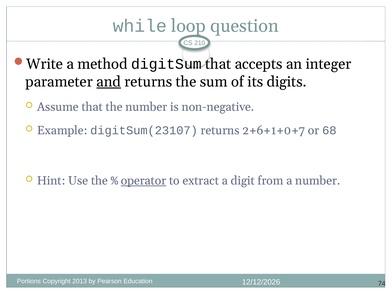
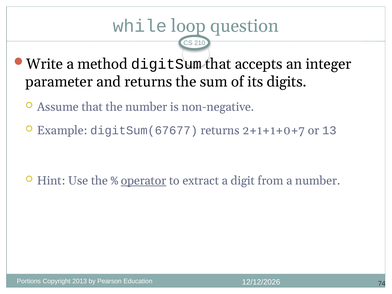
and underline: present -> none (109, 82)
digitSum(23107: digitSum(23107 -> digitSum(67677 (144, 130)
2+6+1+0+7: 2+6+1+0+7 -> 2+1+1+0+7 (274, 130)
68: 68 -> 13 (329, 130)
